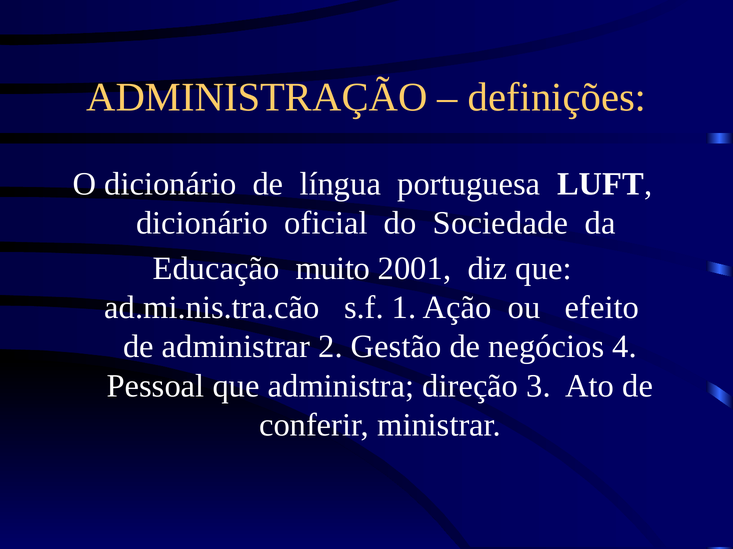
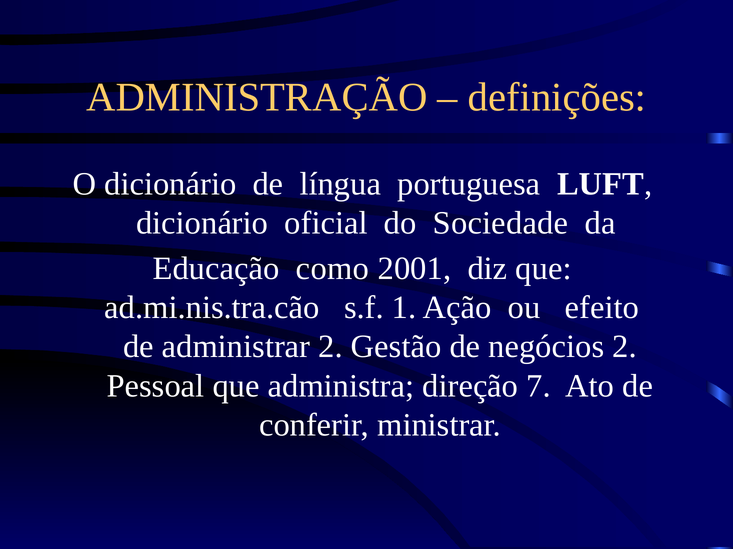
muito: muito -> como (333, 269)
negócios 4: 4 -> 2 (625, 347)
3: 3 -> 7 (539, 386)
